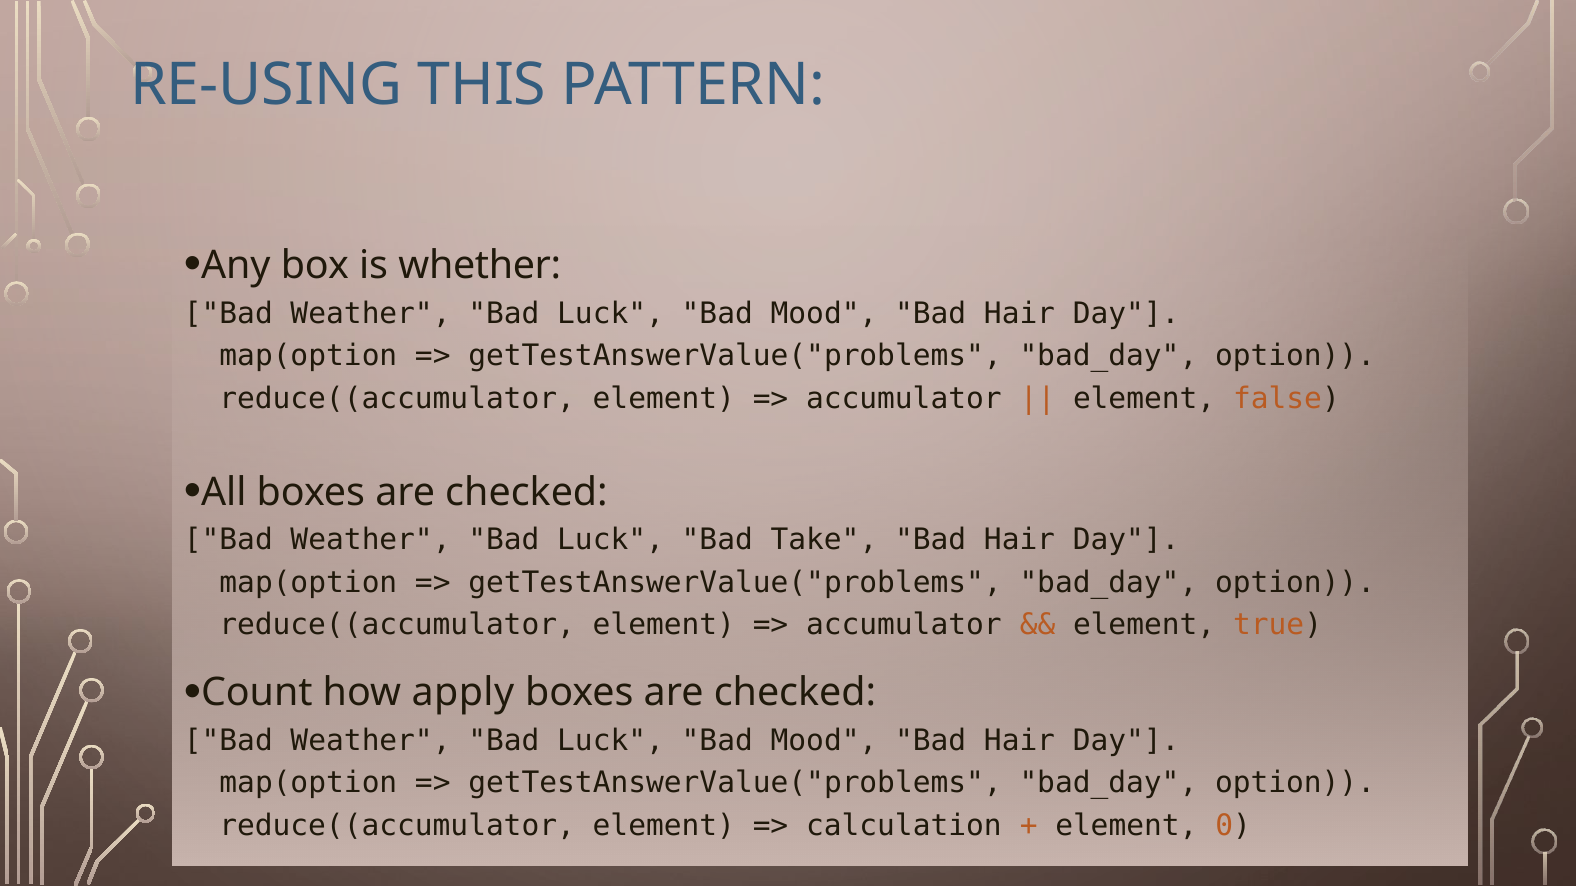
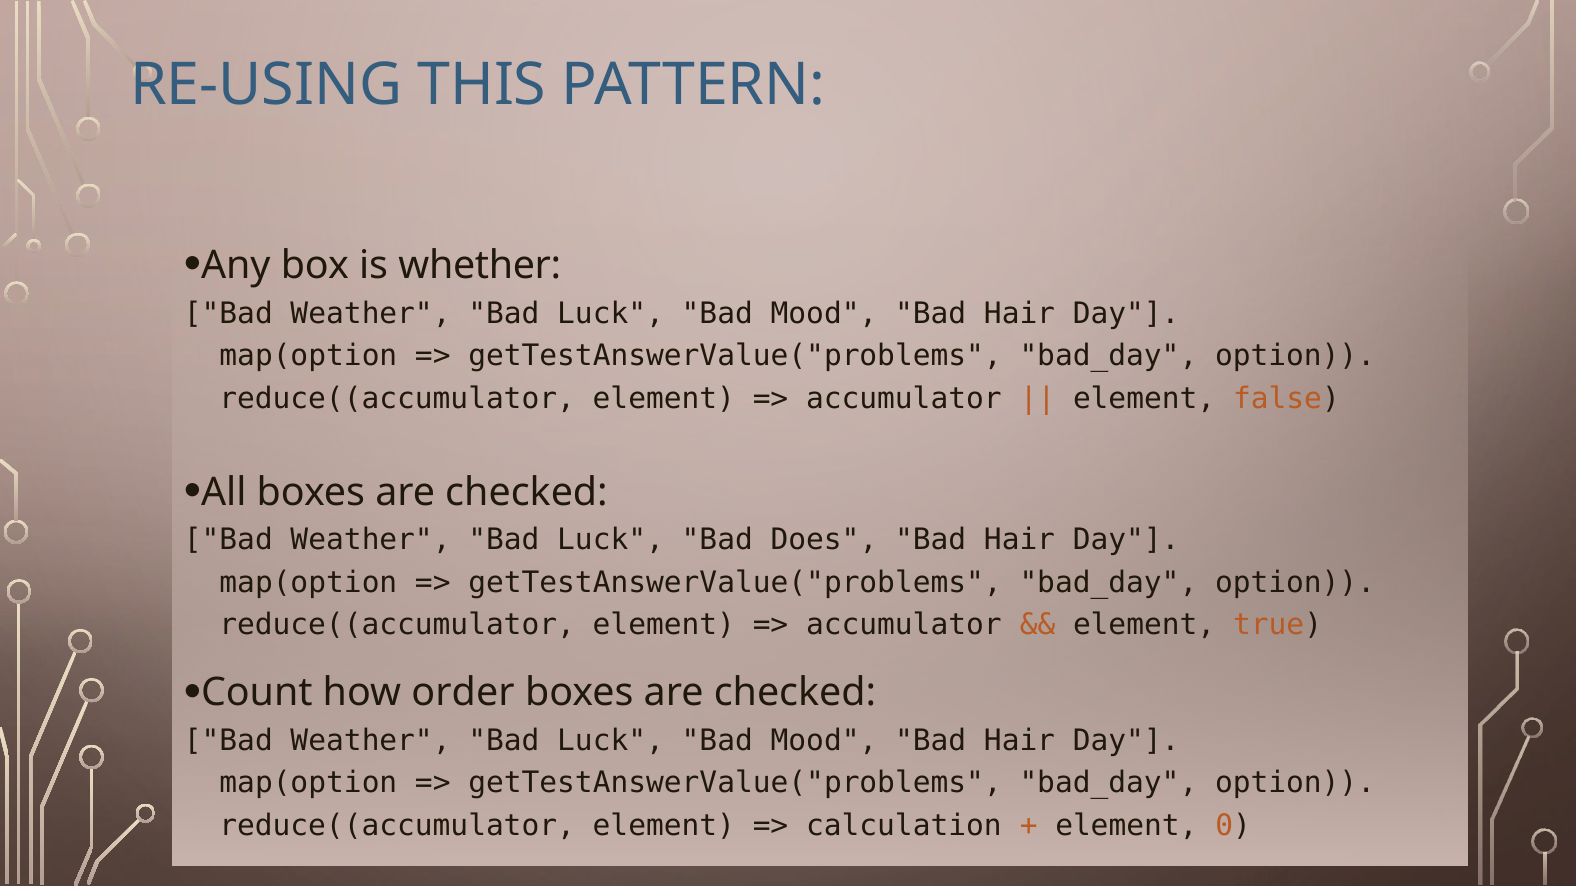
Take: Take -> Does (824, 540)
apply: apply -> order (463, 693)
